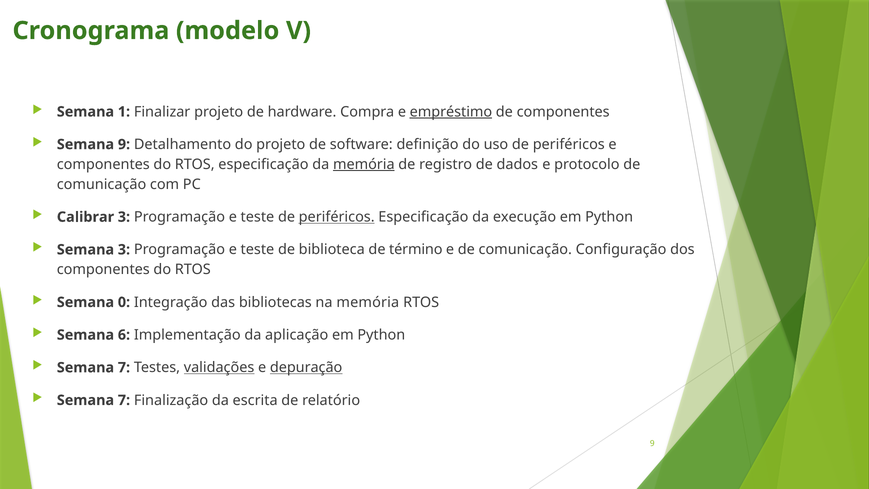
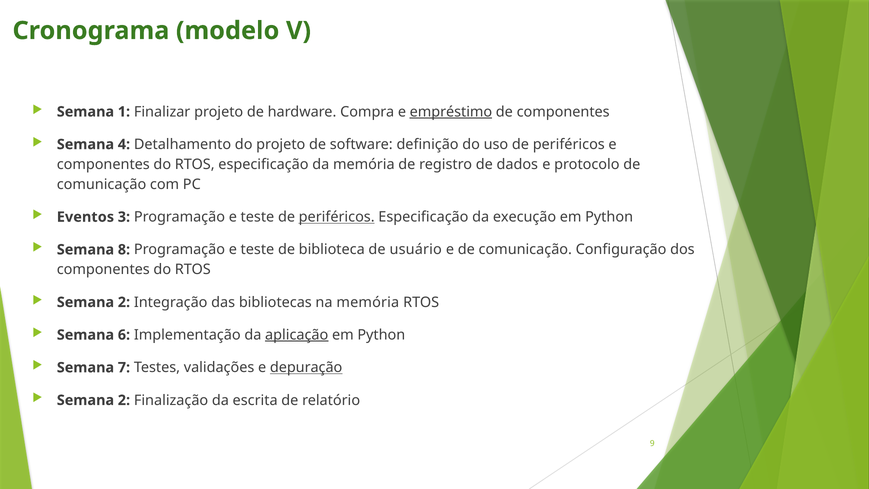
Semana 9: 9 -> 4 (124, 144)
memória underline: present -> none (364, 164)
Calibrar: Calibrar -> Eventos (85, 217)
Semana 3: 3 -> 8 (124, 250)
término: término -> usuário (416, 250)
0: 0 -> 2 (124, 302)
aplicação underline: none -> present (297, 335)
validações underline: present -> none (219, 367)
7: 7 -> 2 (124, 400)
